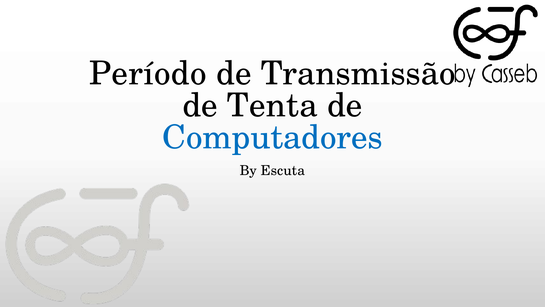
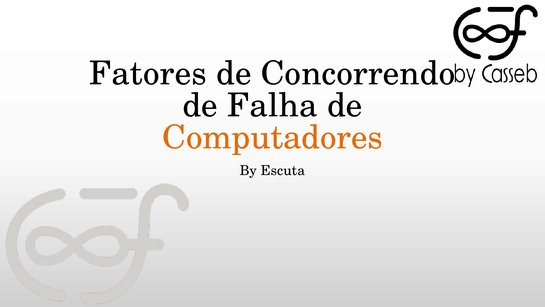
Período: Período -> Fatores (148, 74)
Transmissão: Transmissão -> Concorrendo (358, 74)
Tenta: Tenta -> Falha (272, 106)
Computadores colour: blue -> orange (272, 138)
